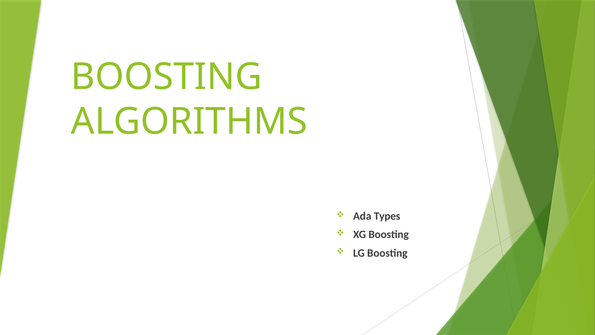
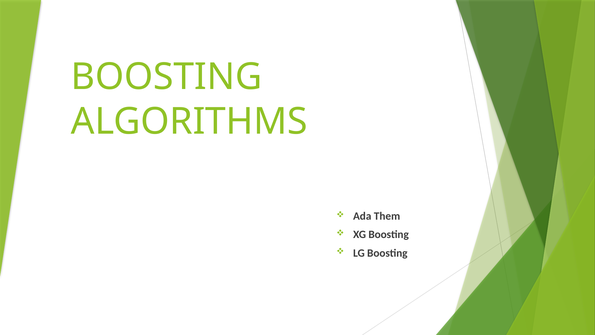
Types: Types -> Them (387, 216)
